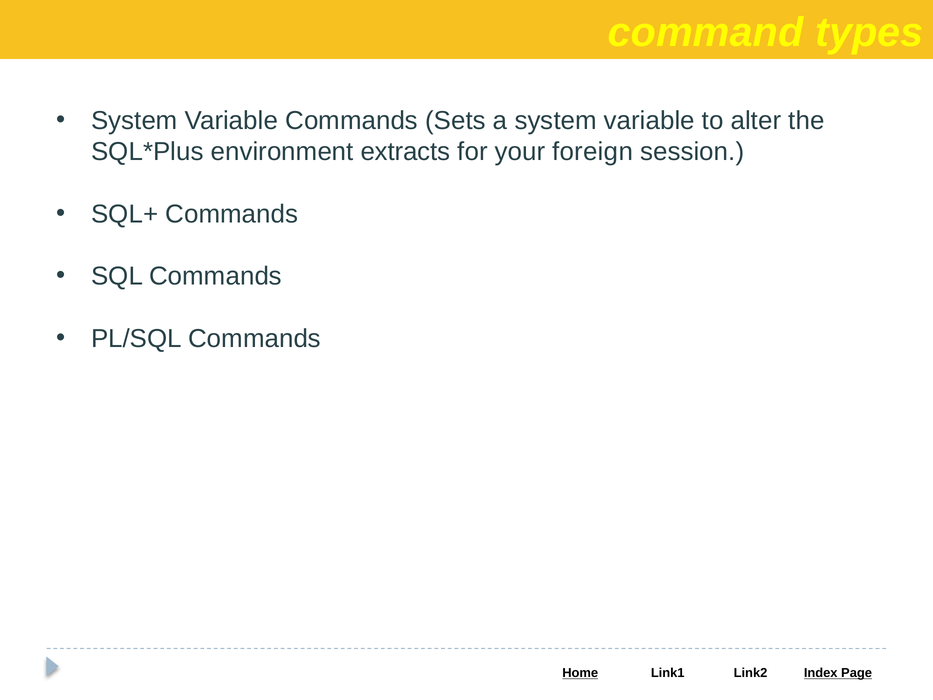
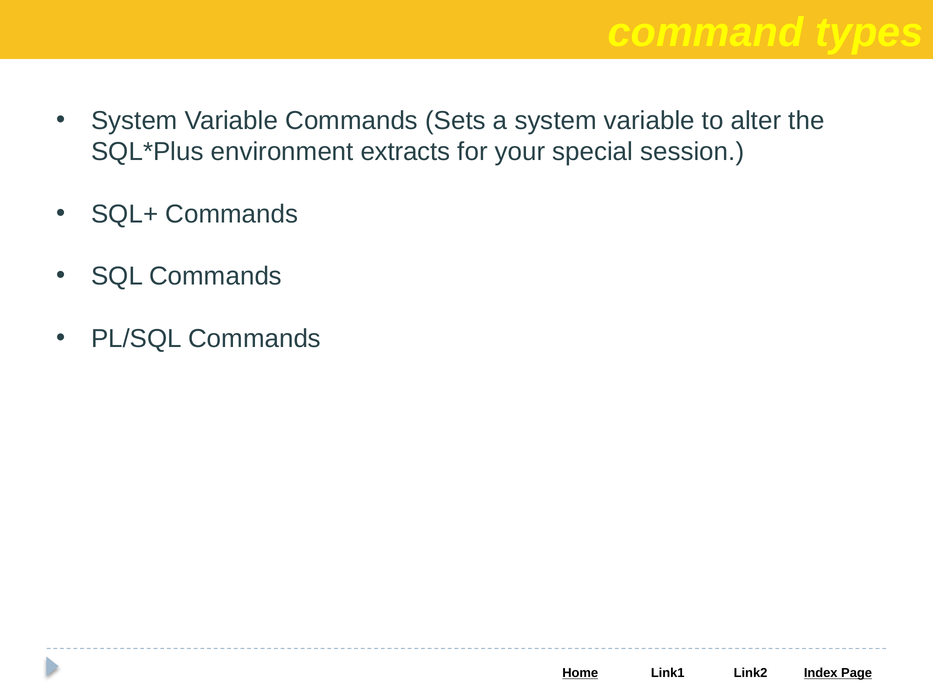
foreign: foreign -> special (593, 152)
